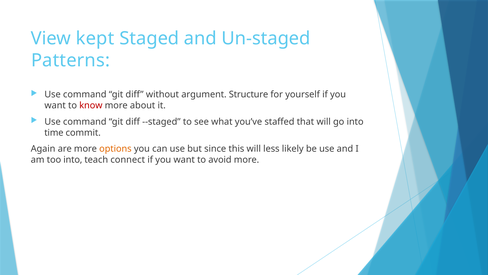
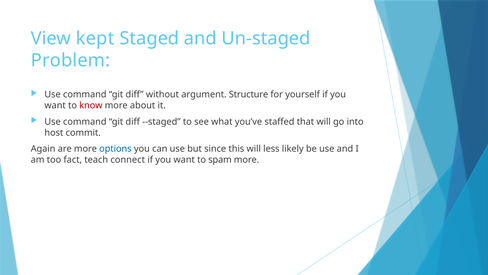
Patterns: Patterns -> Problem (70, 60)
time: time -> host (54, 132)
options colour: orange -> blue (115, 149)
too into: into -> fact (73, 160)
avoid: avoid -> spam (220, 160)
